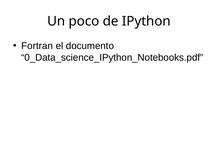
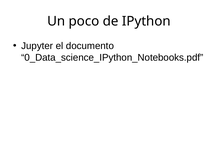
Fortran: Fortran -> Jupyter (37, 46)
